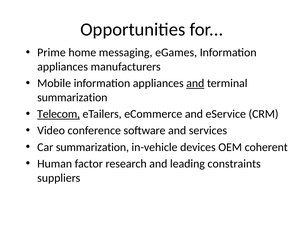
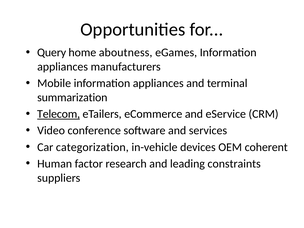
Prime: Prime -> Query (52, 53)
messaging: messaging -> aboutness (126, 53)
and underline: present -> none (195, 83)
Car summarization: summarization -> categorization (92, 147)
